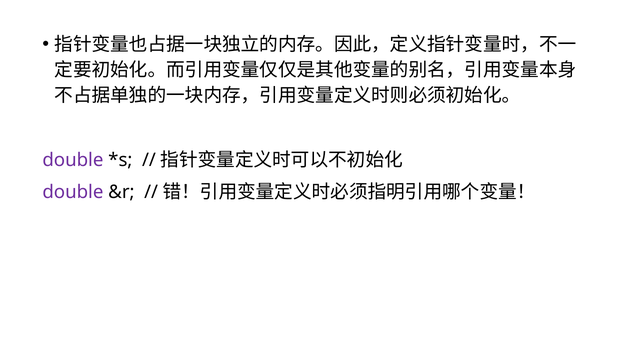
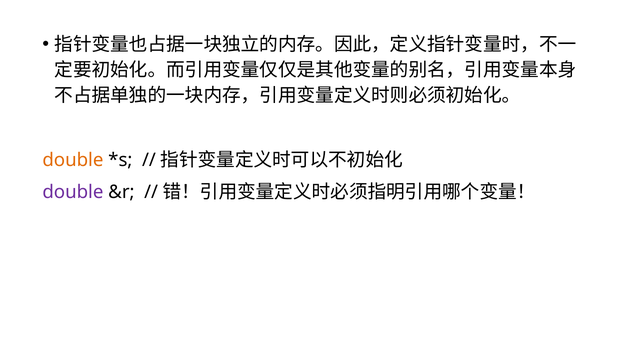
double colour: purple -> orange (73, 160)
